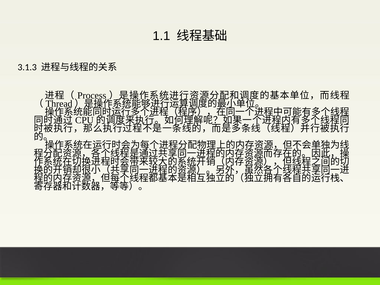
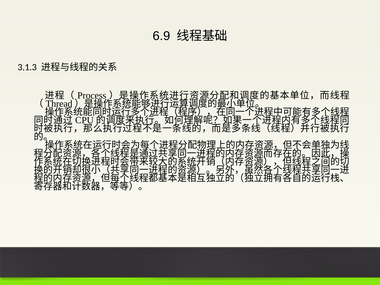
1.1: 1.1 -> 6.9 (161, 36)
